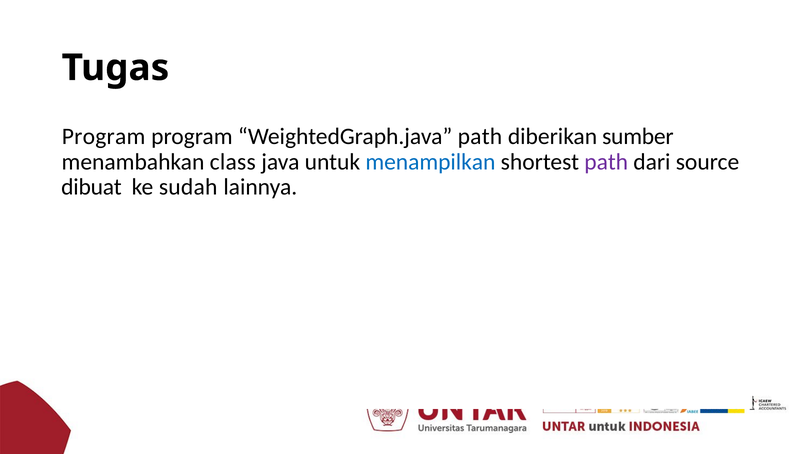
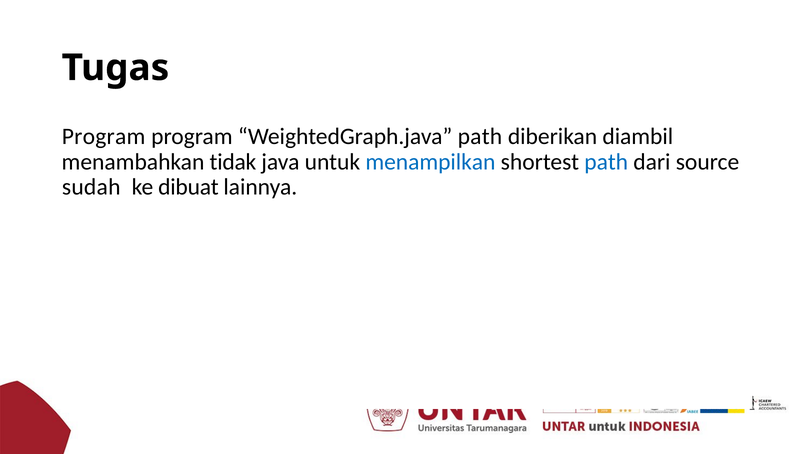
sumber: sumber -> diambil (638, 137)
class: class -> tidak (233, 162)
path colour: purple -> blue (606, 162)
dibuat: dibuat -> sudah (91, 187)
sudah: sudah -> dibuat (188, 187)
